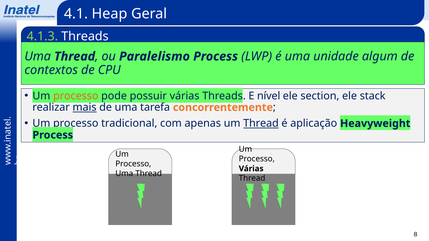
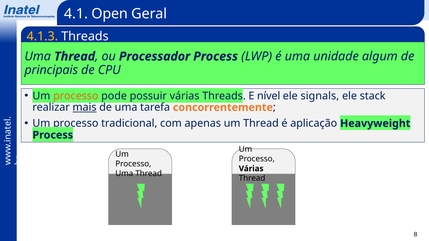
Heap: Heap -> Open (110, 14)
4.1.3 colour: light green -> yellow (42, 36)
Paralelismo: Paralelismo -> Processador (155, 56)
contextos: contextos -> principais (51, 70)
section: section -> signals (320, 96)
Thread underline: present -> none (261, 124)
